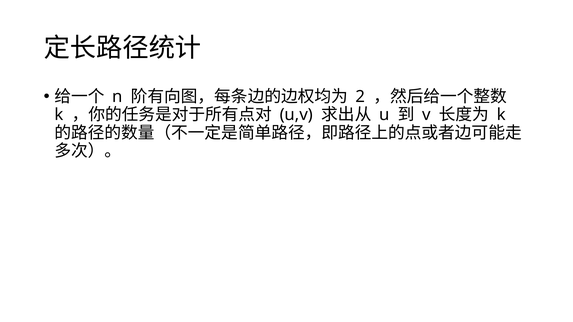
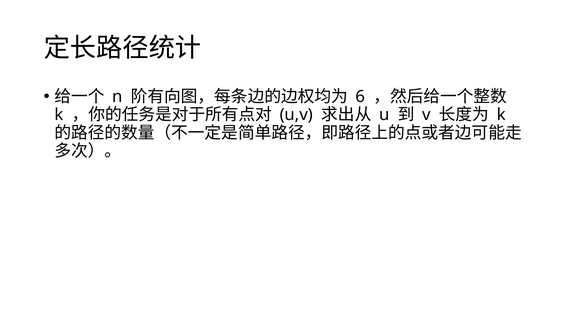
2: 2 -> 6 (360, 97)
